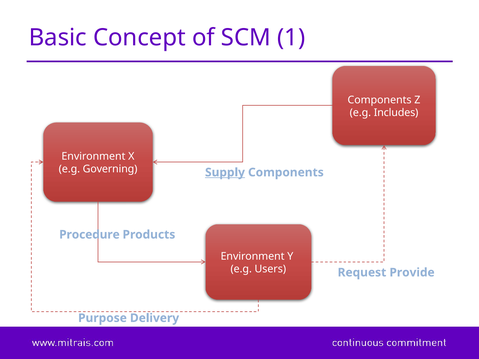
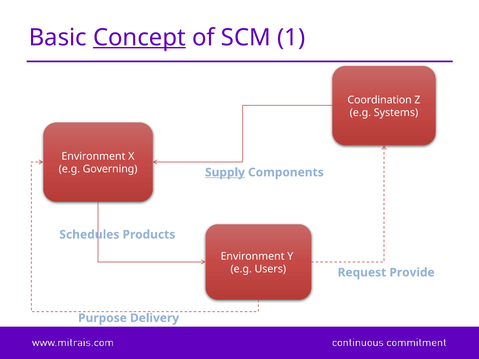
Concept underline: none -> present (139, 37)
Components: Components -> Coordination (380, 100)
Includes: Includes -> Systems (396, 113)
Procedure: Procedure -> Schedules (89, 235)
